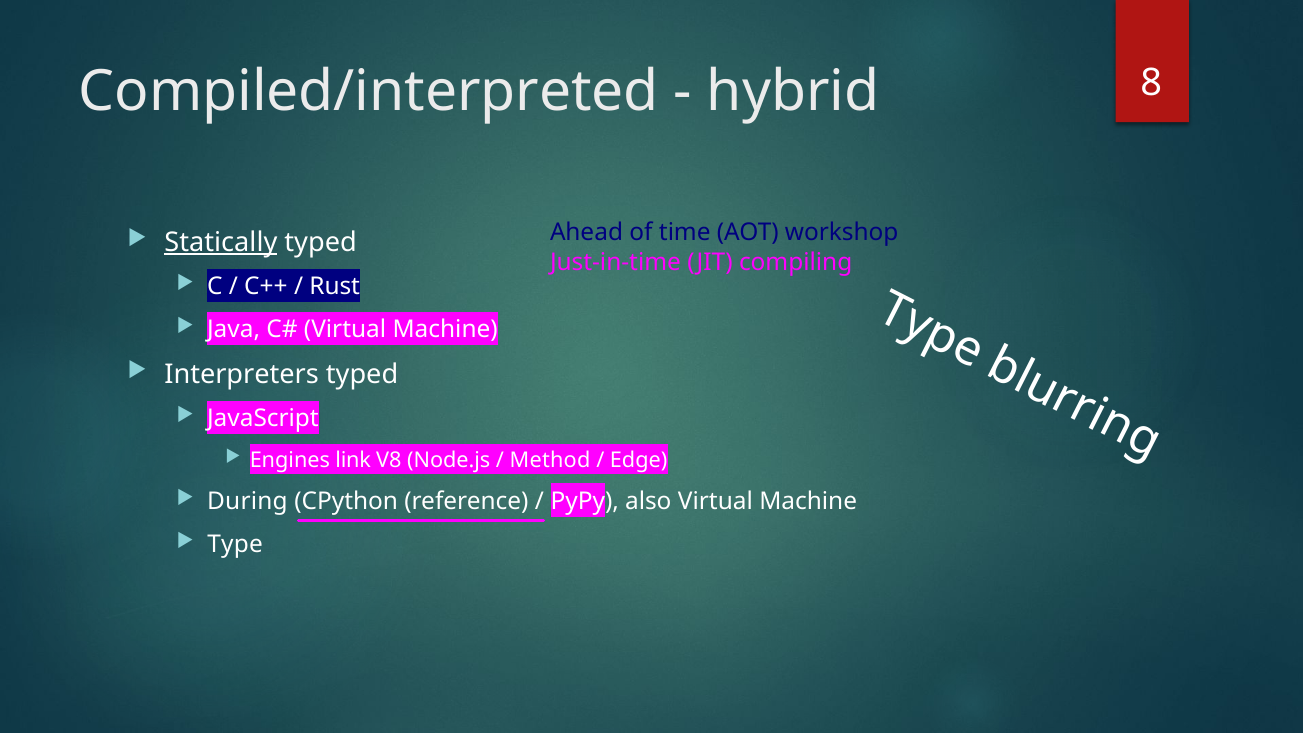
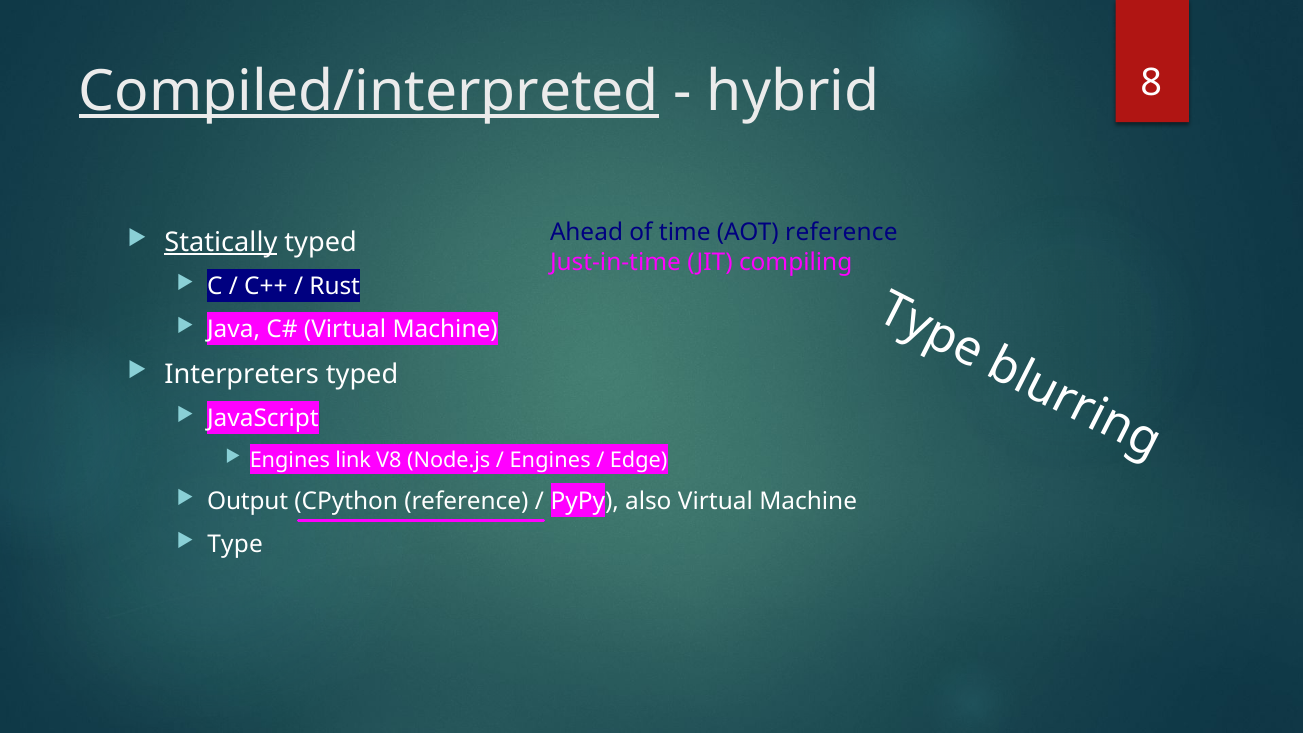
Compiled/interpreted underline: none -> present (369, 91)
AOT workshop: workshop -> reference (841, 233)
Method: Method -> Engines (550, 460)
During: During -> Output (248, 501)
